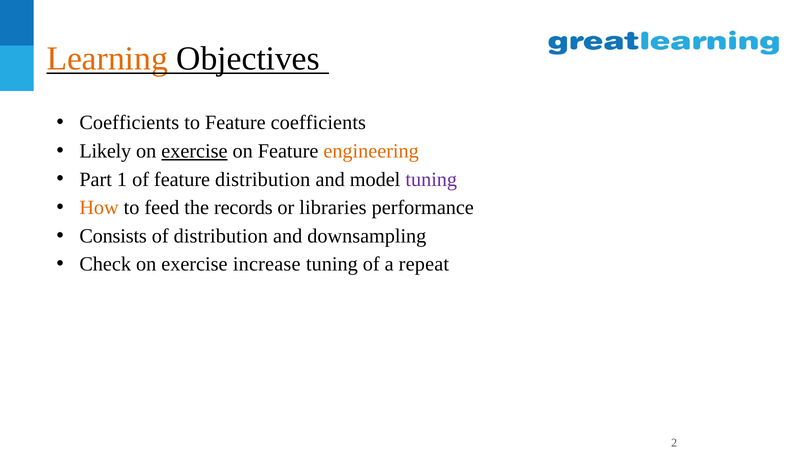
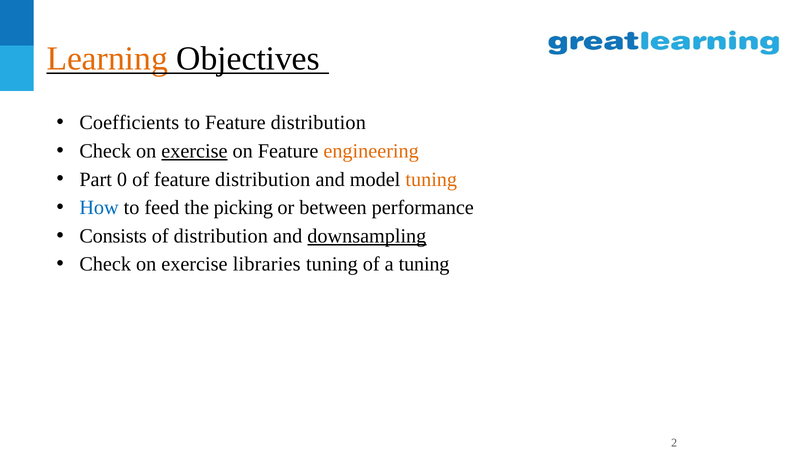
to Feature coefficients: coefficients -> distribution (318, 123)
Likely: Likely -> Check (105, 151)
1: 1 -> 0 (122, 179)
tuning colour: purple -> orange (431, 179)
How colour: orange -> blue (99, 208)
records: records -> picking (243, 208)
libraries: libraries -> between (333, 208)
downsampling underline: none -> present (367, 236)
increase: increase -> libraries (267, 264)
a repeat: repeat -> tuning (424, 264)
